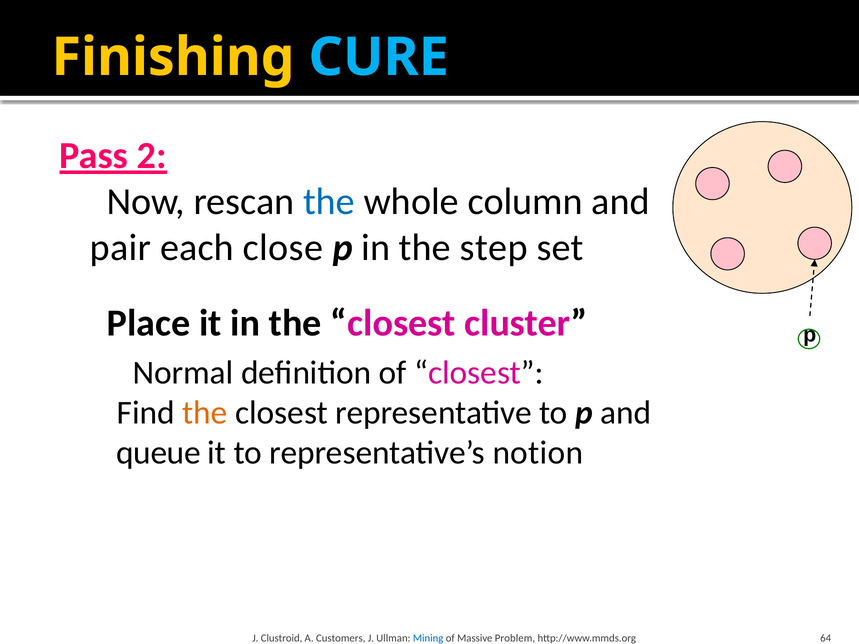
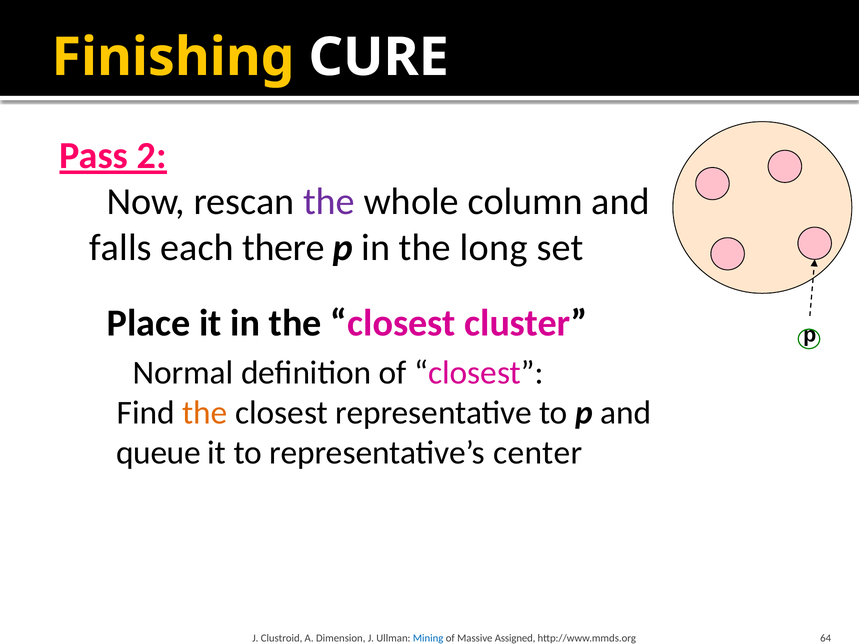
CURE colour: light blue -> white (379, 57)
the colour: blue -> purple (329, 202)
pair: pair -> falls (121, 248)
close: close -> there (283, 248)
step: step -> long (494, 248)
notion: notion -> center (538, 453)
Customers: Customers -> Dimension (341, 639)
Problem: Problem -> Assigned (515, 639)
